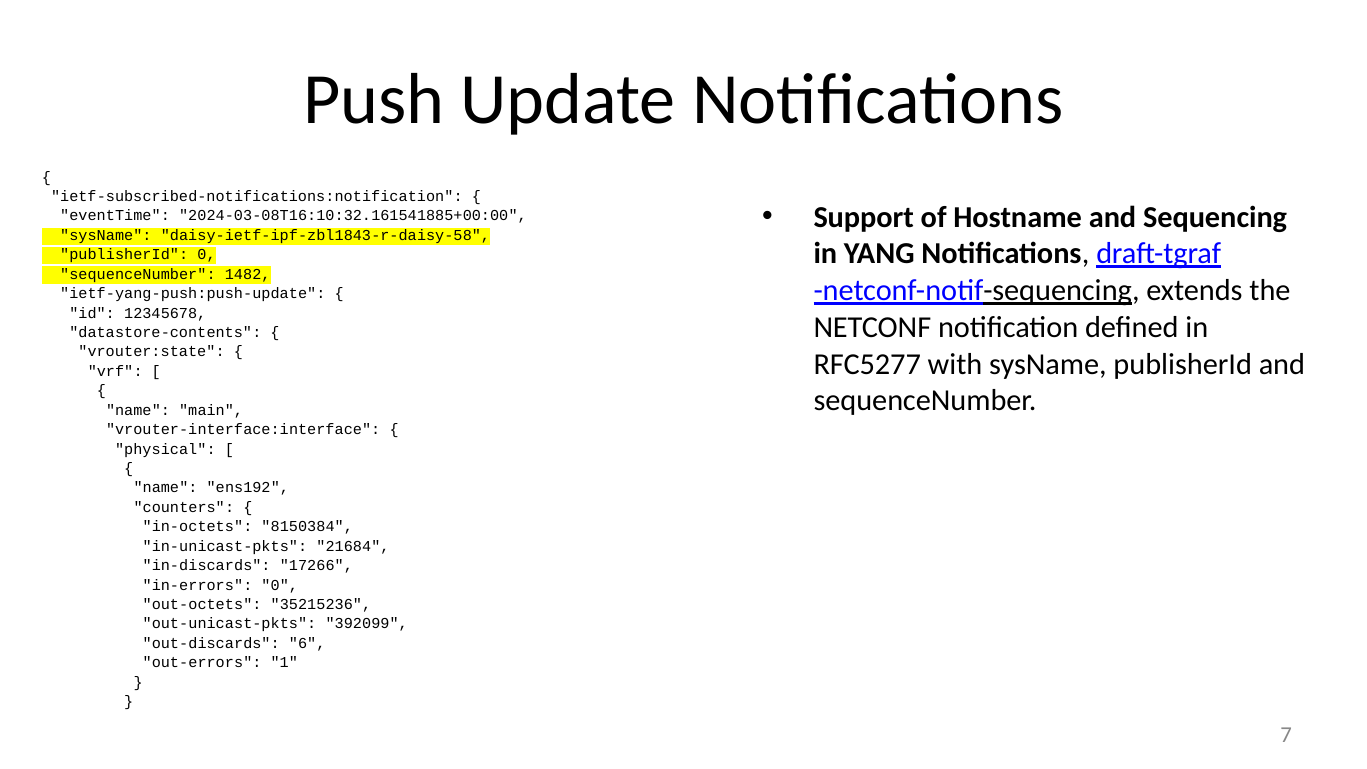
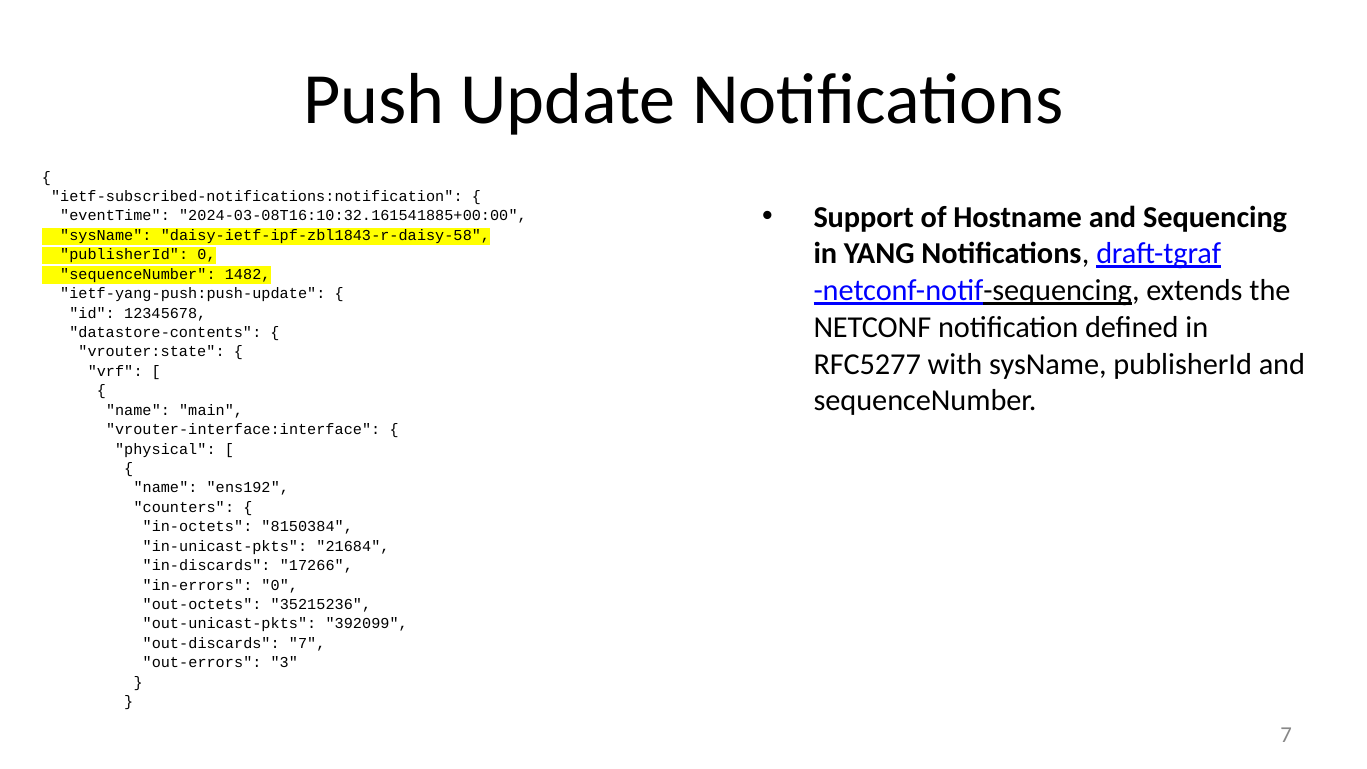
out-discards 6: 6 -> 7 (307, 643)
1: 1 -> 3 (284, 663)
